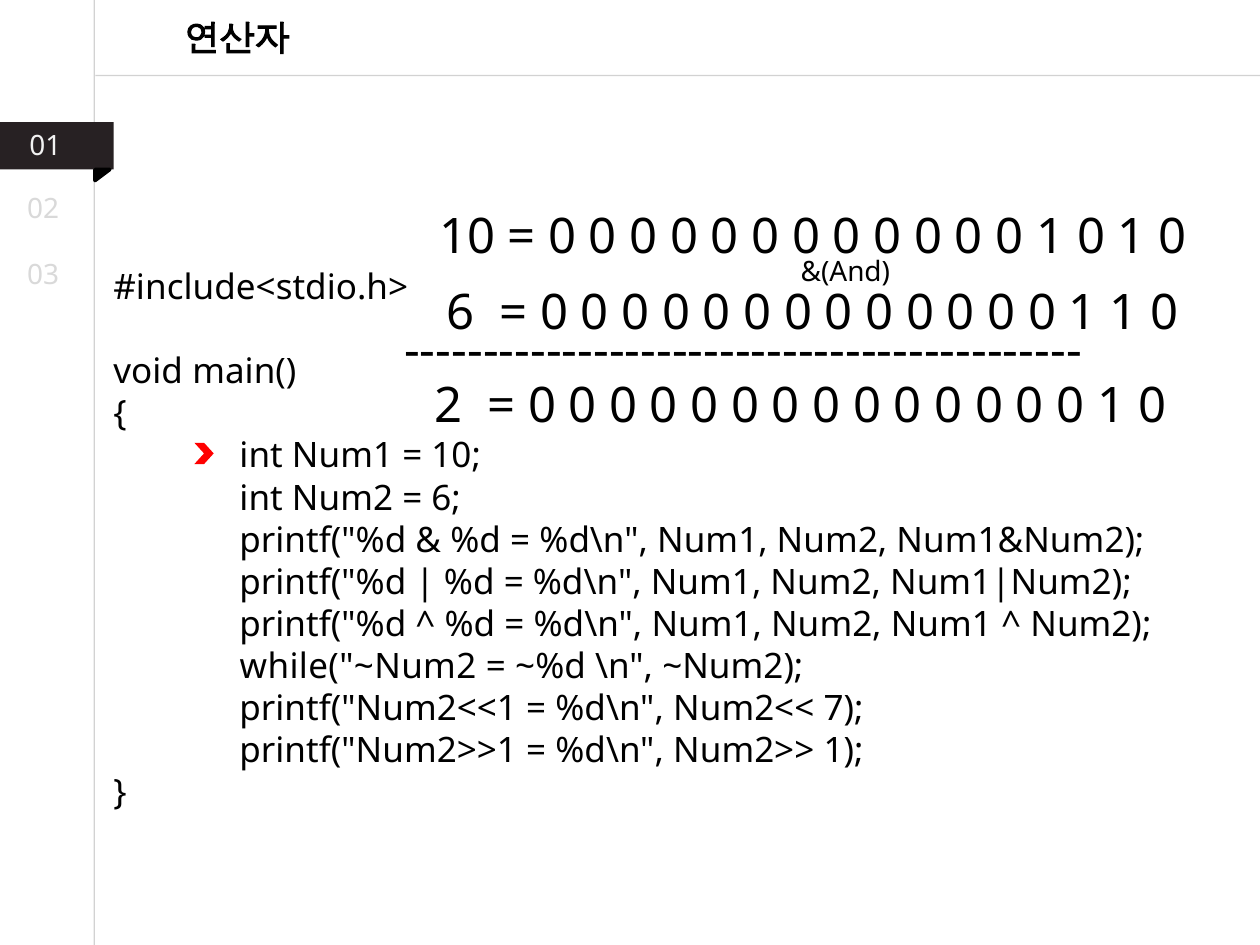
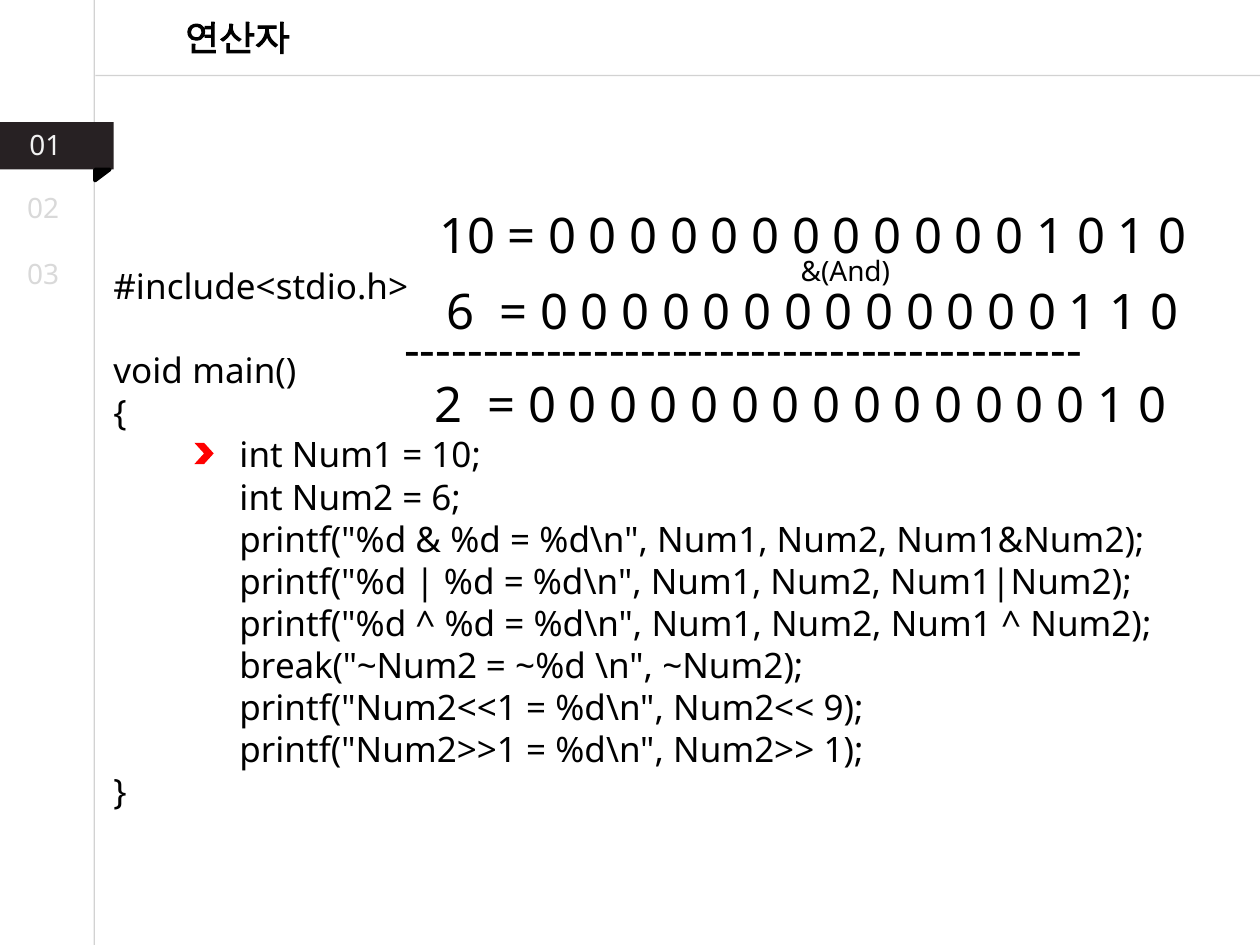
while("~Num2: while("~Num2 -> break("~Num2 (358, 667)
7: 7 -> 9 (844, 709)
